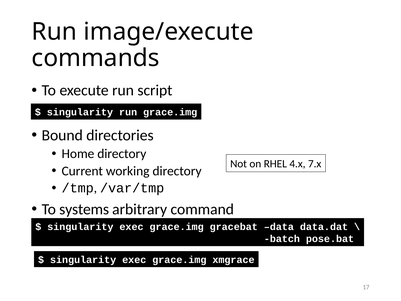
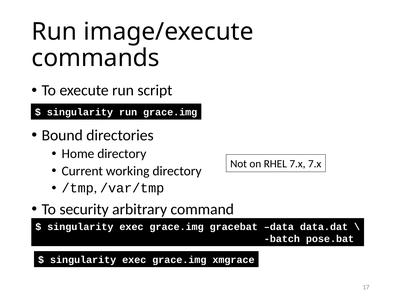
RHEL 4.x: 4.x -> 7.x (297, 164)
systems: systems -> security (84, 209)
